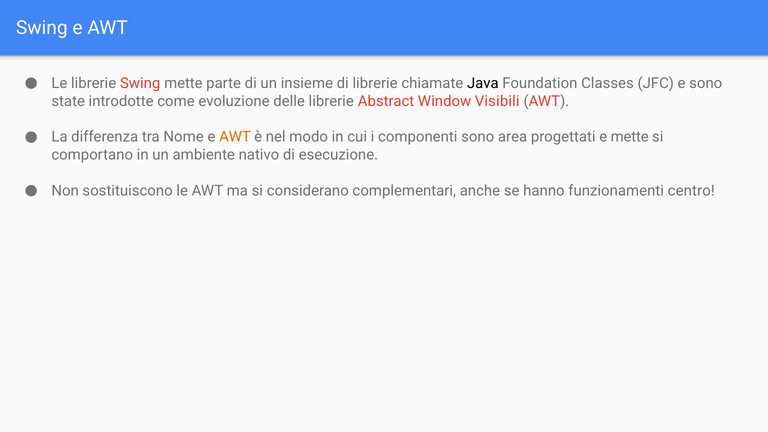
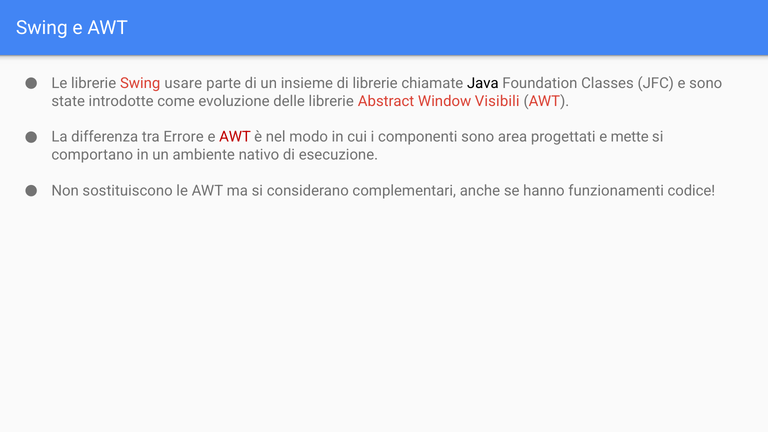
Swing mette: mette -> usare (183, 83)
Nome: Nome -> Errore (184, 137)
AWT colour: orange -> red (235, 137)
centro: centro -> codice (691, 191)
